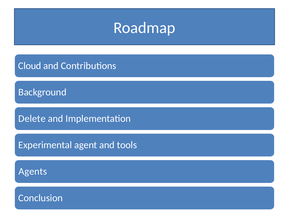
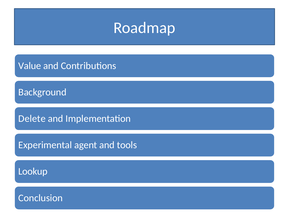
Cloud: Cloud -> Value (30, 66)
Agents: Agents -> Lookup (33, 171)
